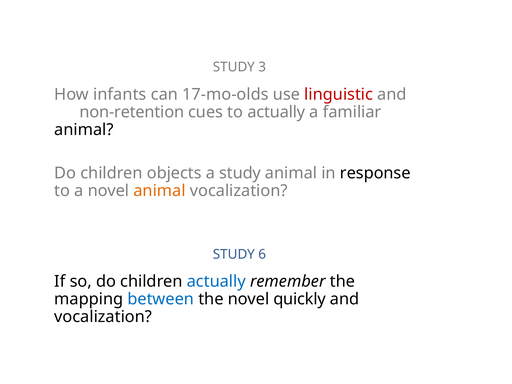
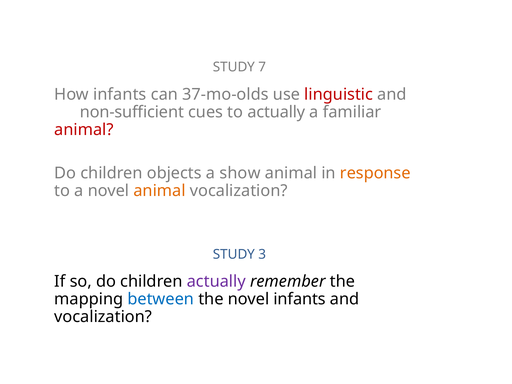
3: 3 -> 7 (262, 67)
17-mo-olds: 17-mo-olds -> 37-mo-olds (225, 94)
non-retention: non-retention -> non-sufficient (132, 112)
animal colour: black -> red (84, 130)
a study: study -> show (240, 173)
response colour: black -> orange (375, 173)
6: 6 -> 3 (262, 254)
actually colour: blue -> purple (216, 282)
novel quickly: quickly -> infants (300, 299)
